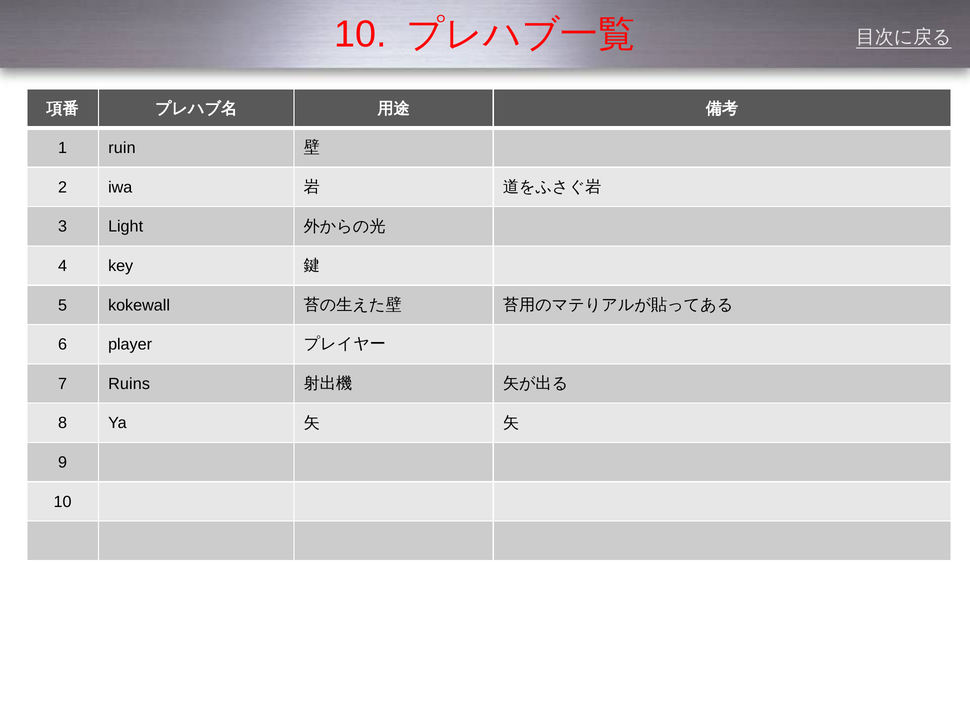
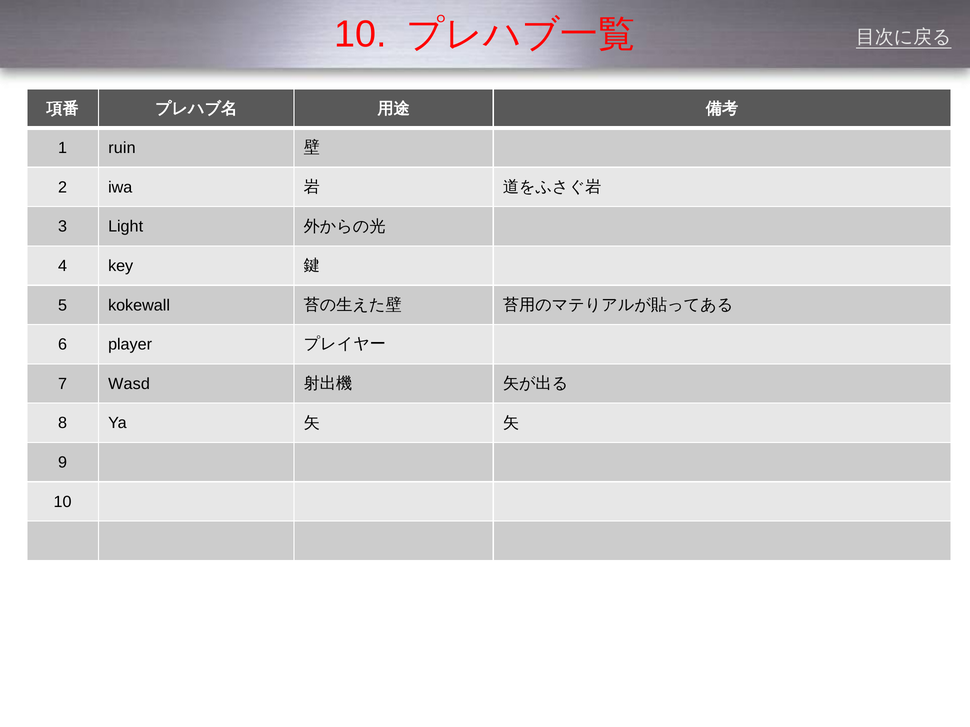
Ruins: Ruins -> Wasd (129, 384)
